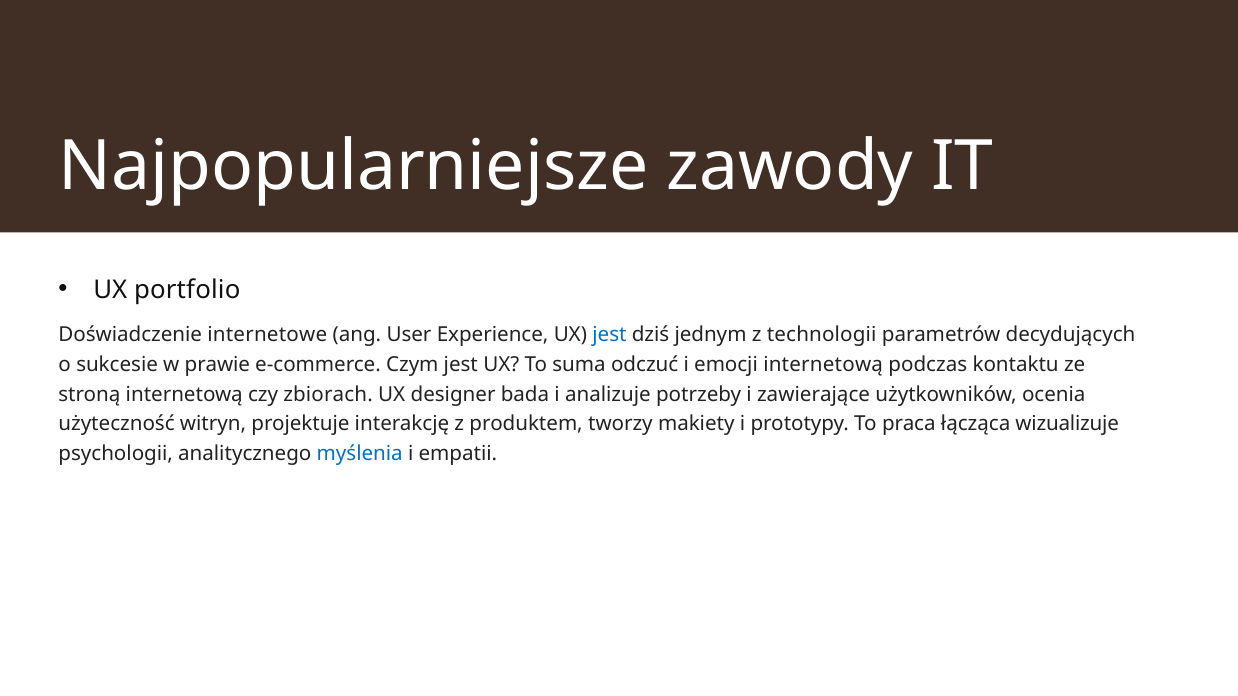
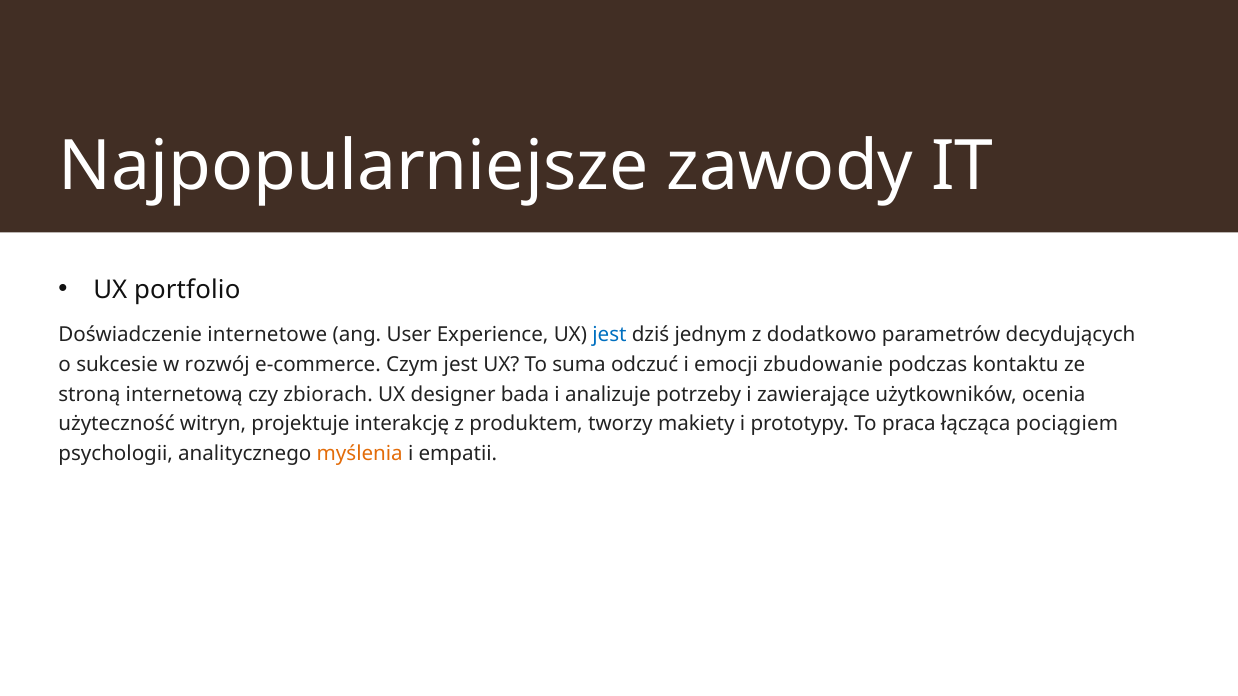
technologii: technologii -> dodatkowo (822, 335)
prawie: prawie -> rozwój (217, 365)
emocji internetową: internetową -> zbudowanie (823, 365)
wizualizuje: wizualizuje -> pociągiem (1067, 424)
myślenia colour: blue -> orange (360, 454)
